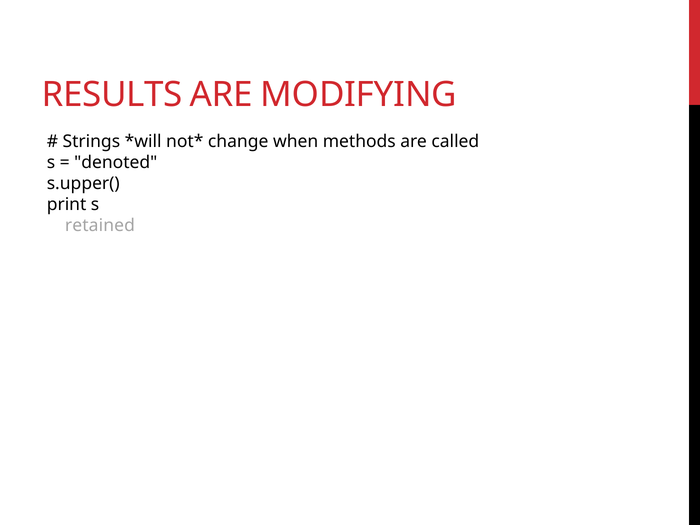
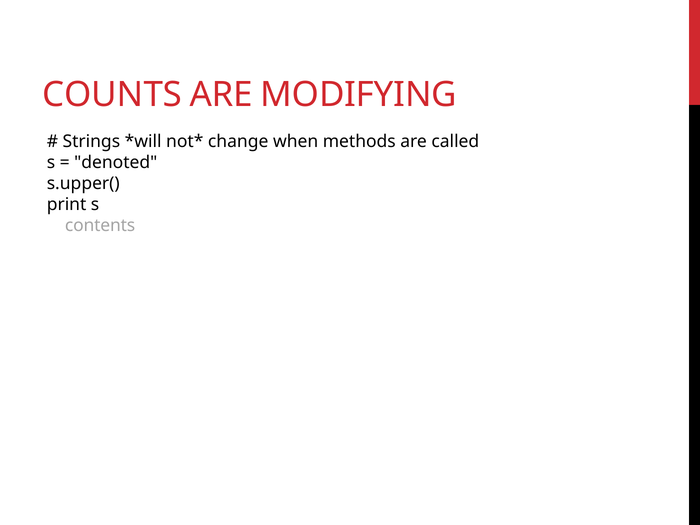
RESULTS: RESULTS -> COUNTS (112, 95)
retained: retained -> contents (100, 226)
